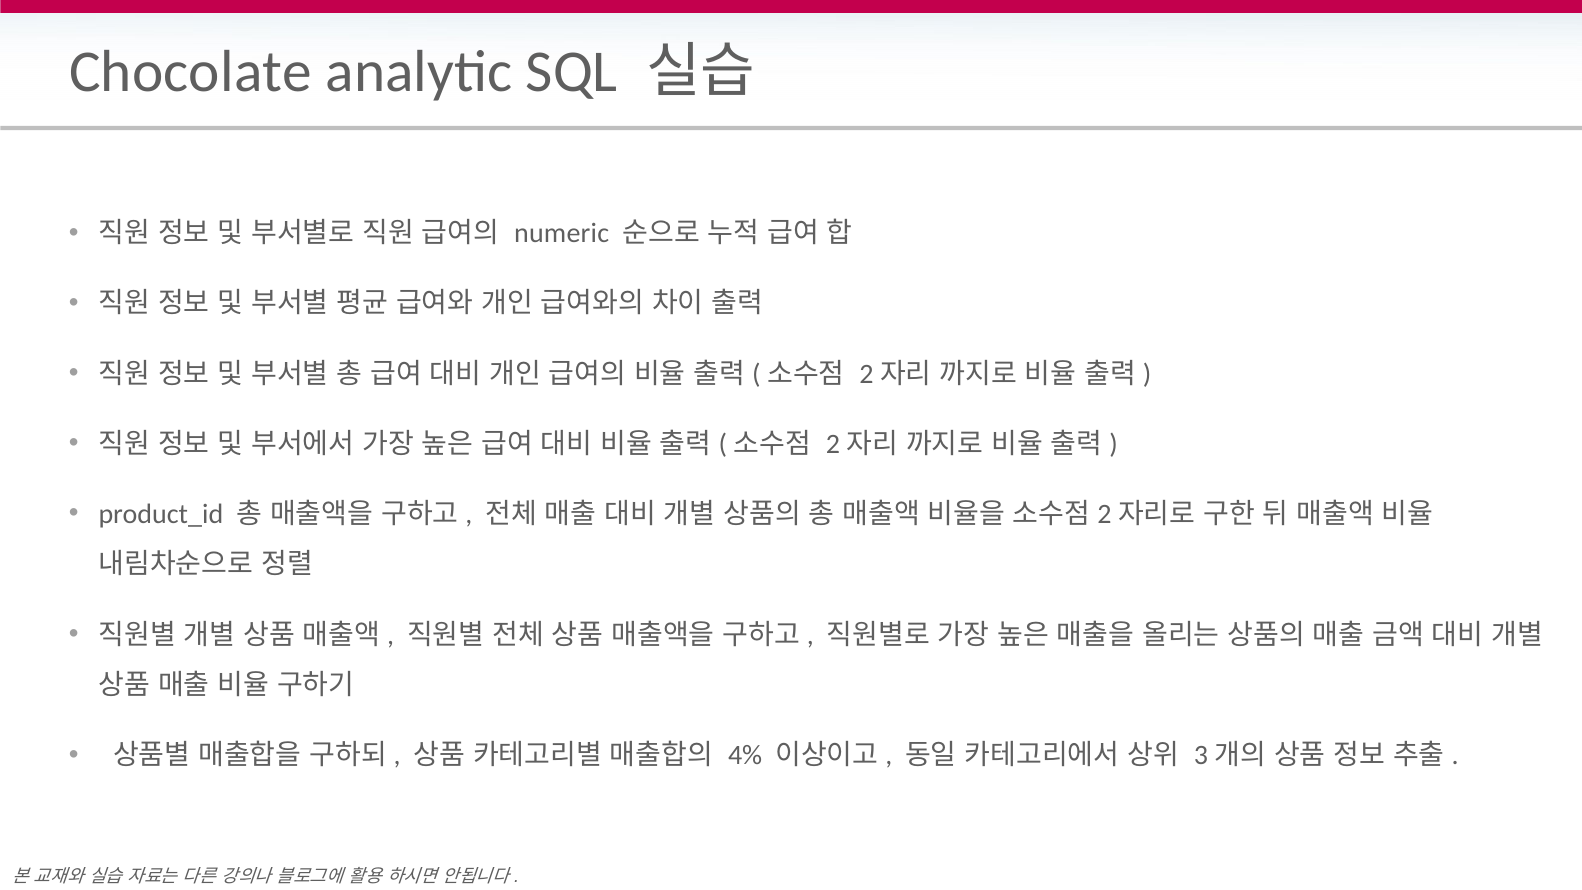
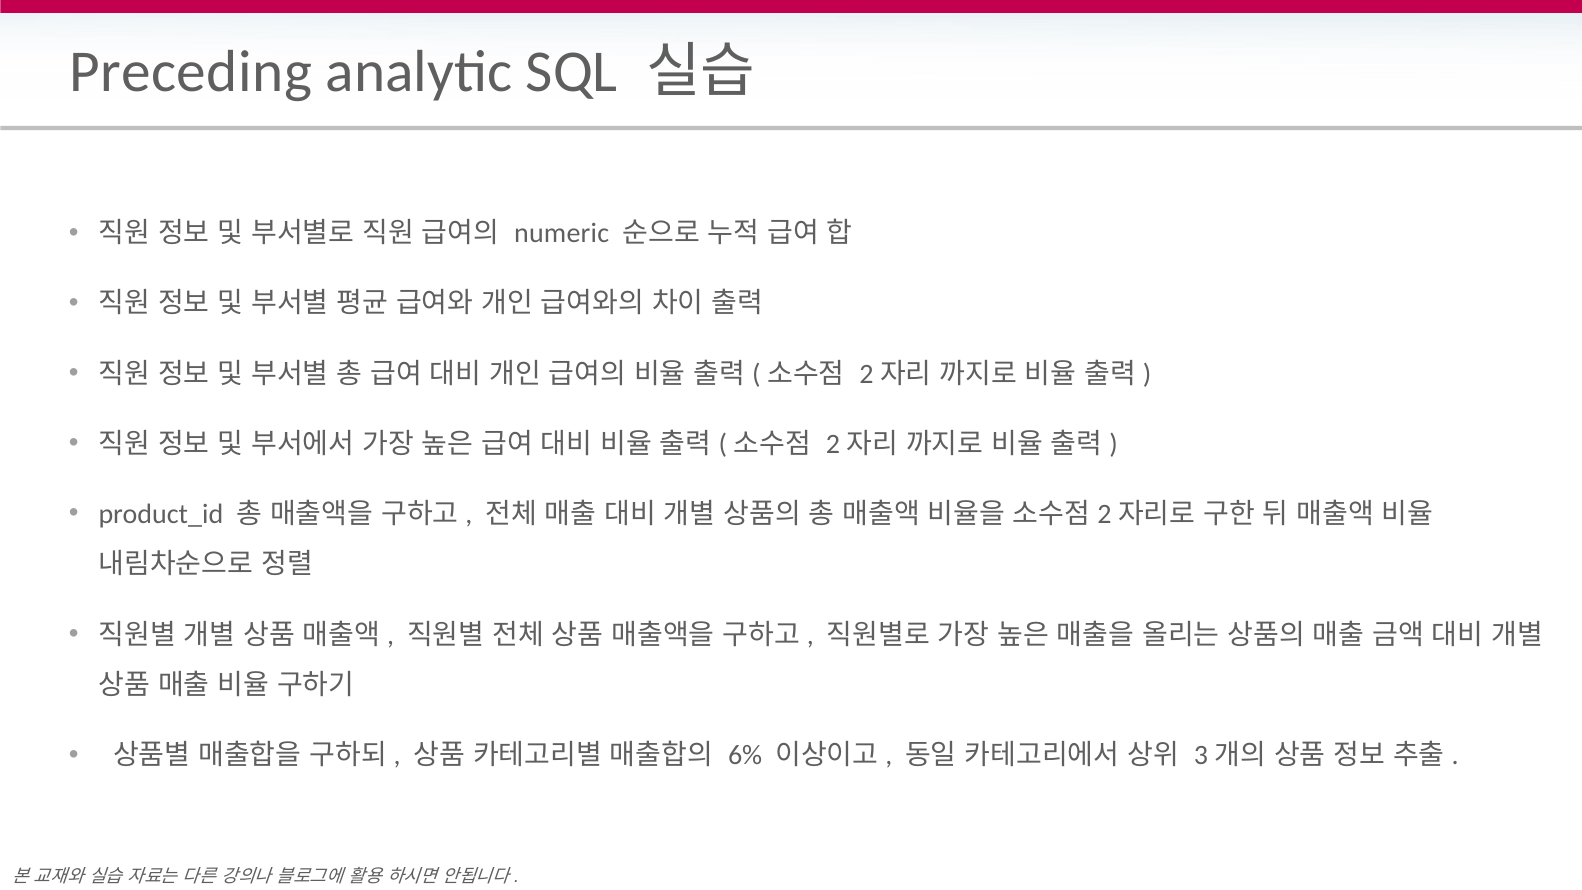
Chocolate: Chocolate -> Preceding (190, 72)
4%: 4% -> 6% (745, 755)
